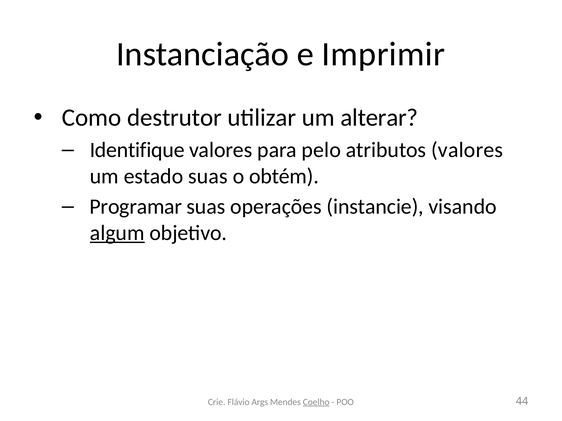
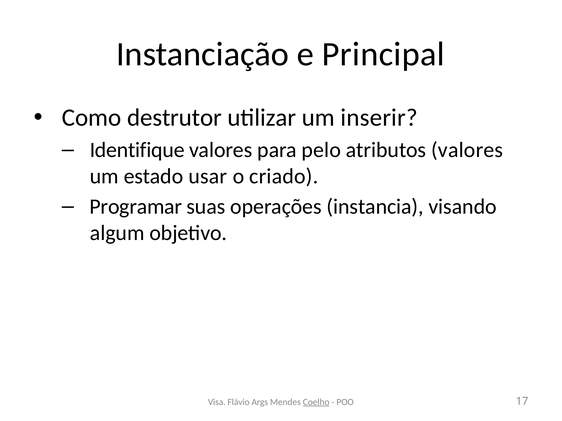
Imprimir: Imprimir -> Principal (383, 54)
alterar: alterar -> inserir (379, 118)
estado suas: suas -> usar (208, 176)
obtém: obtém -> criado (284, 176)
instancie: instancie -> instancia (375, 207)
algum underline: present -> none (117, 233)
Crie: Crie -> Visa (217, 403)
44: 44 -> 17 (522, 402)
